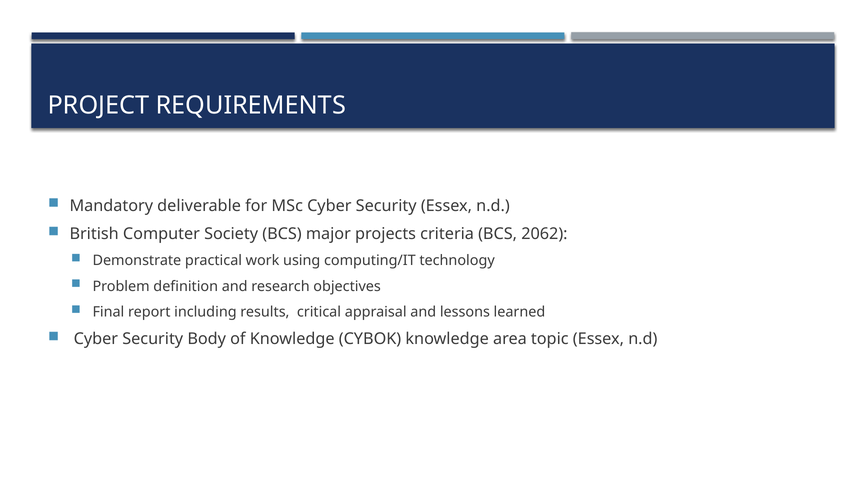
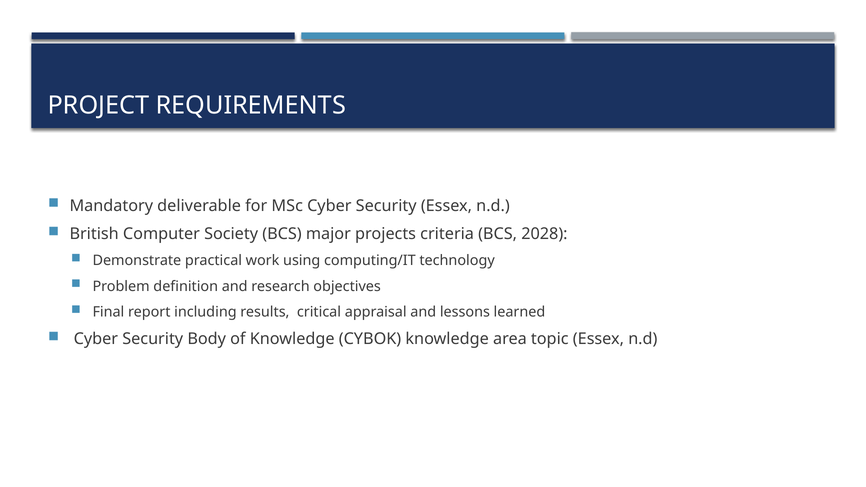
2062: 2062 -> 2028 (544, 234)
